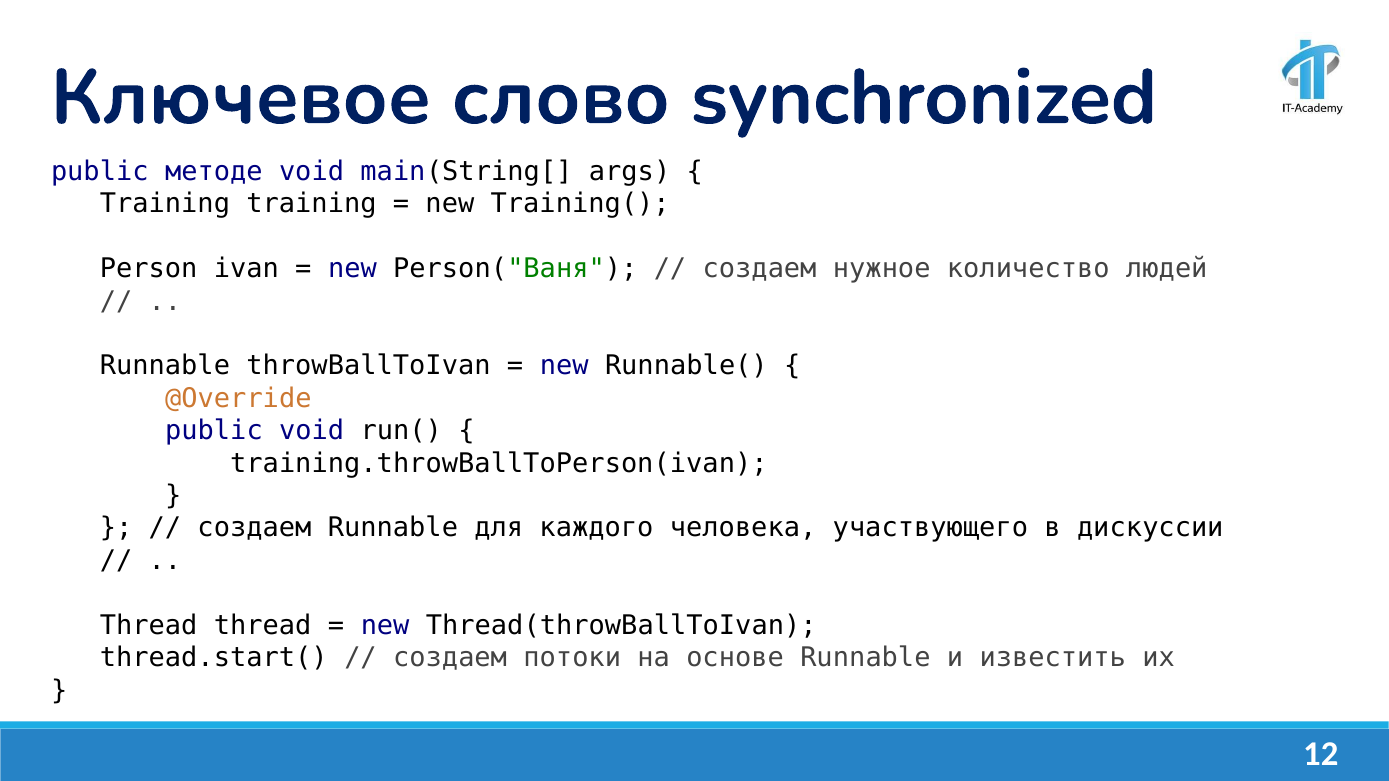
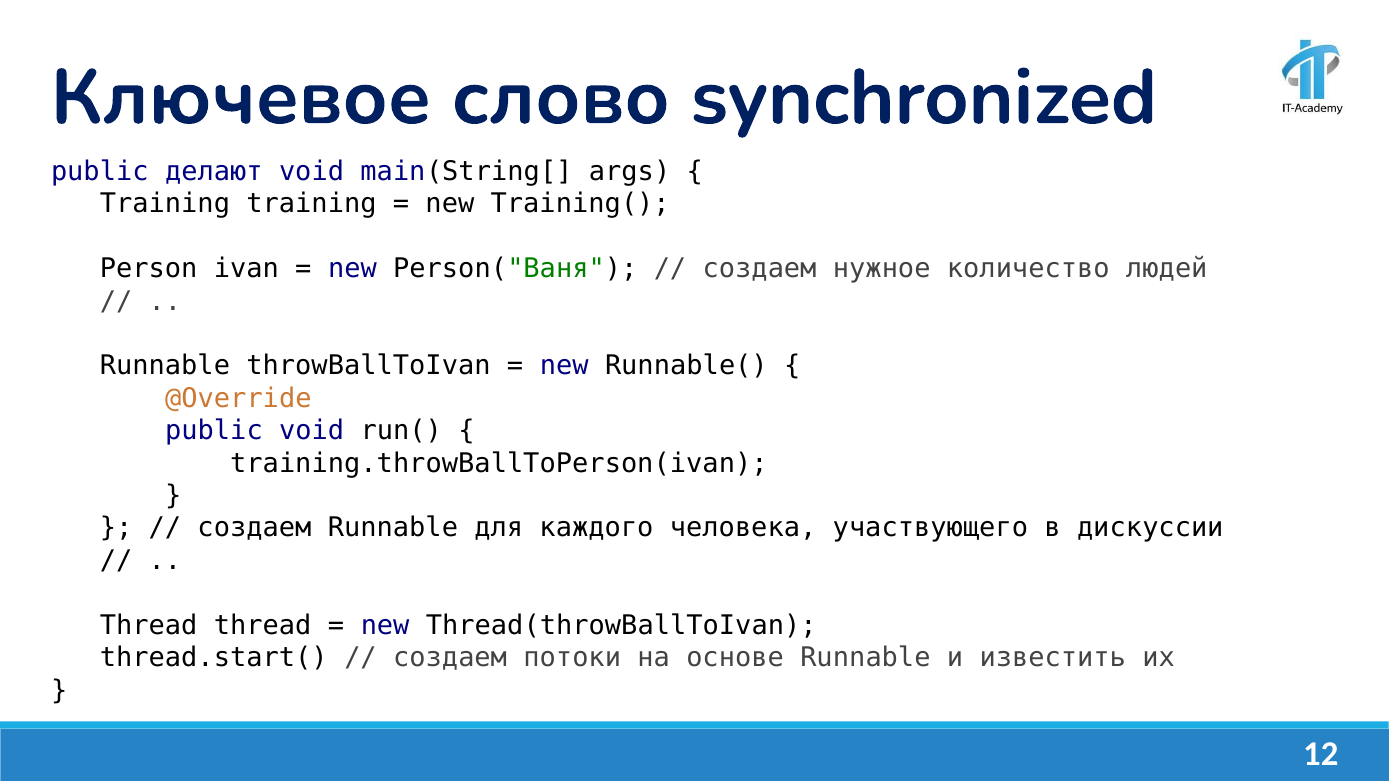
методе: методе -> делают (214, 172)
